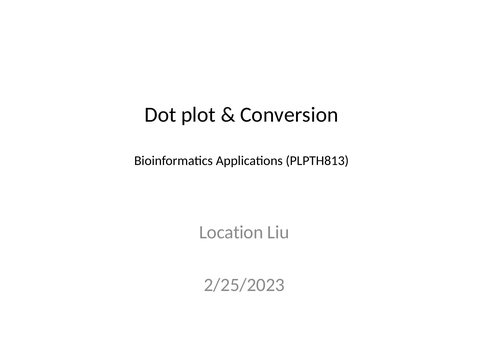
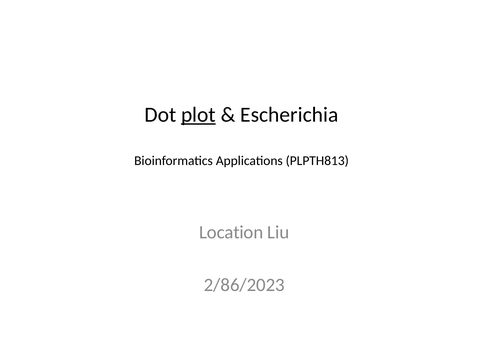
plot underline: none -> present (198, 115)
Conversion: Conversion -> Escherichia (289, 115)
2/25/2023: 2/25/2023 -> 2/86/2023 (244, 285)
